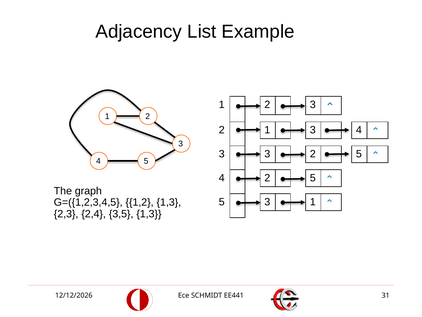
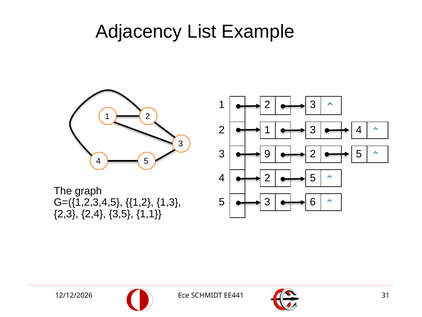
3 3: 3 -> 9 (267, 154)
1: 1 -> 6 (313, 202)
3,5 1,3: 1,3 -> 1,1 (149, 214)
